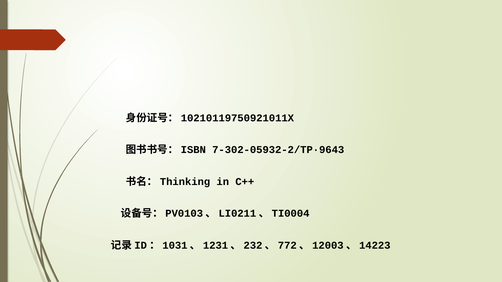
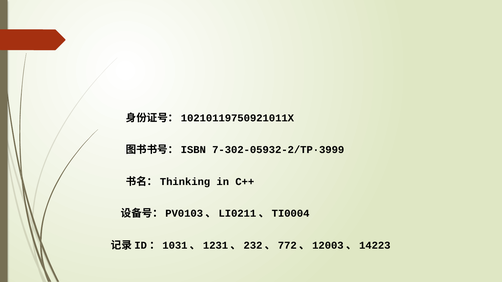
7-302-05932-2/TP·9643: 7-302-05932-2/TP·9643 -> 7-302-05932-2/TP·3999 (278, 150)
